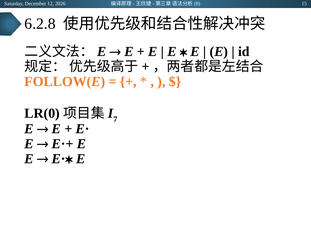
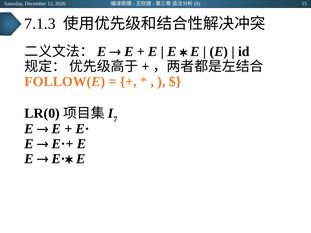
6.2.8: 6.2.8 -> 7.1.3 (40, 24)
